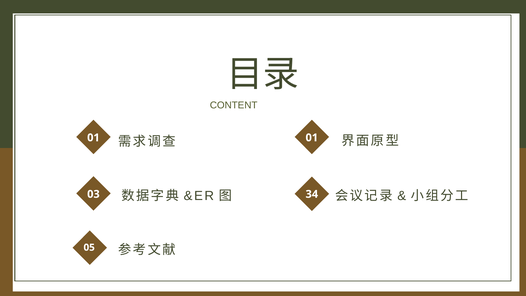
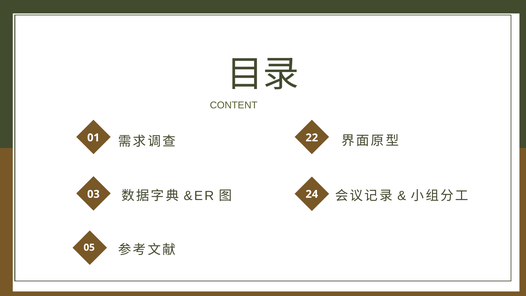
01: 01 -> 22 (312, 138)
34: 34 -> 24 (312, 194)
